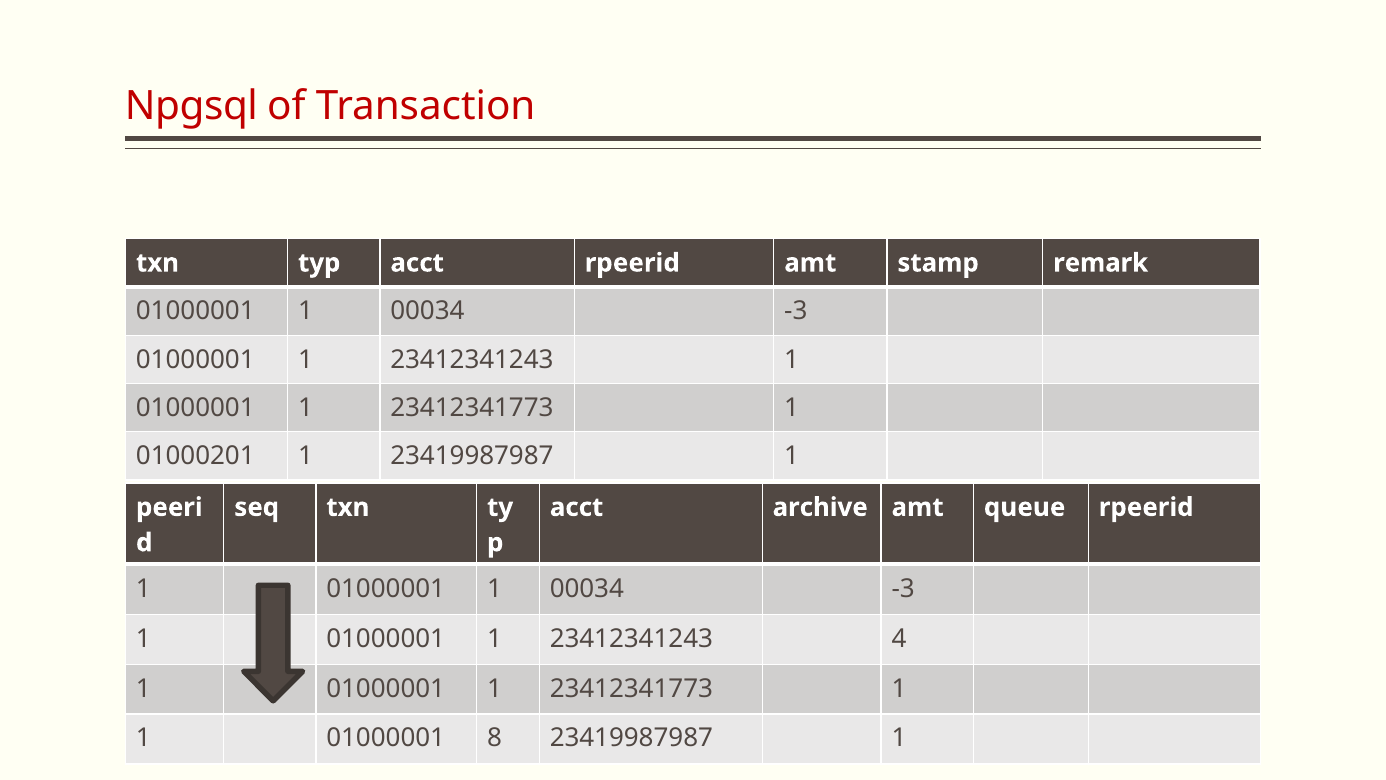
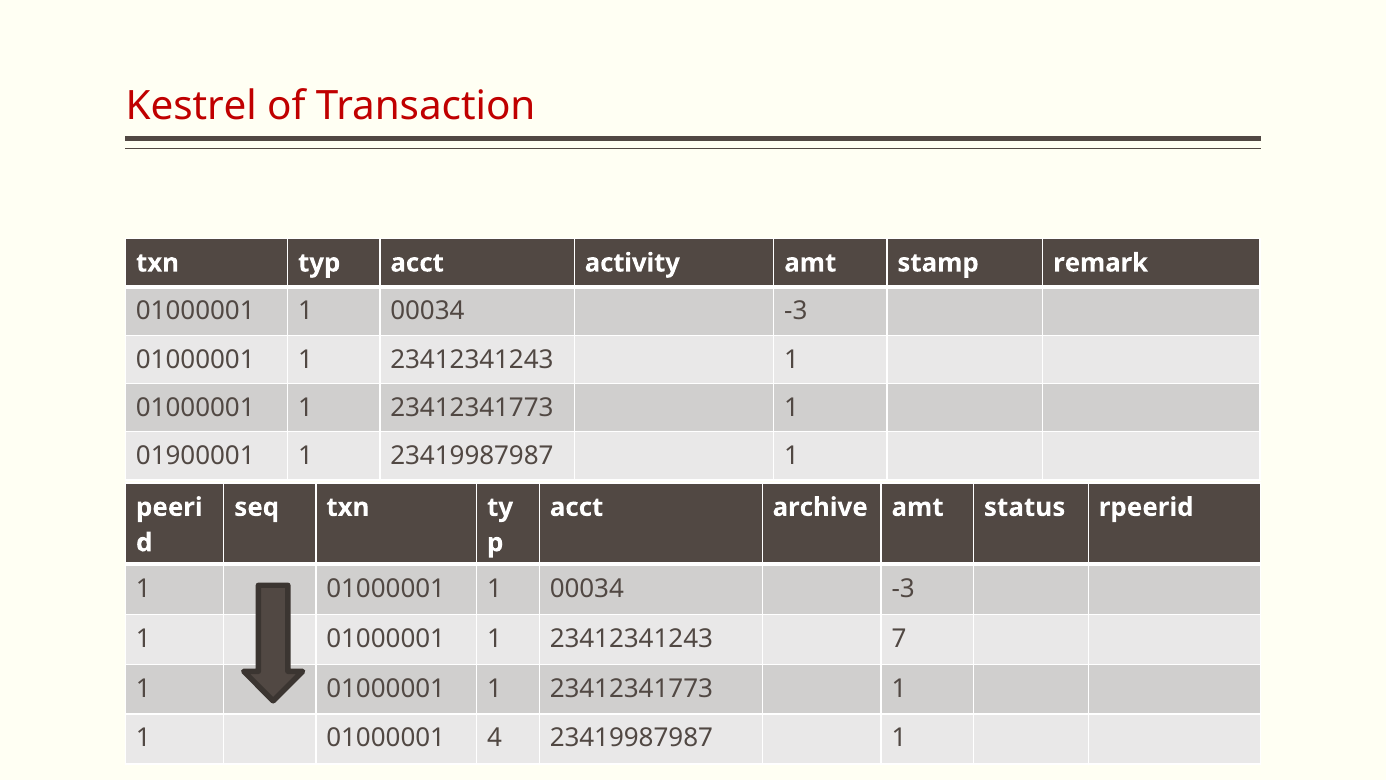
Npgsql: Npgsql -> Kestrel (191, 106)
acct rpeerid: rpeerid -> activity (632, 263)
01000201: 01000201 -> 01900001 (195, 456)
queue: queue -> status (1025, 507)
4: 4 -> 7 (899, 638)
8: 8 -> 4 (495, 738)
